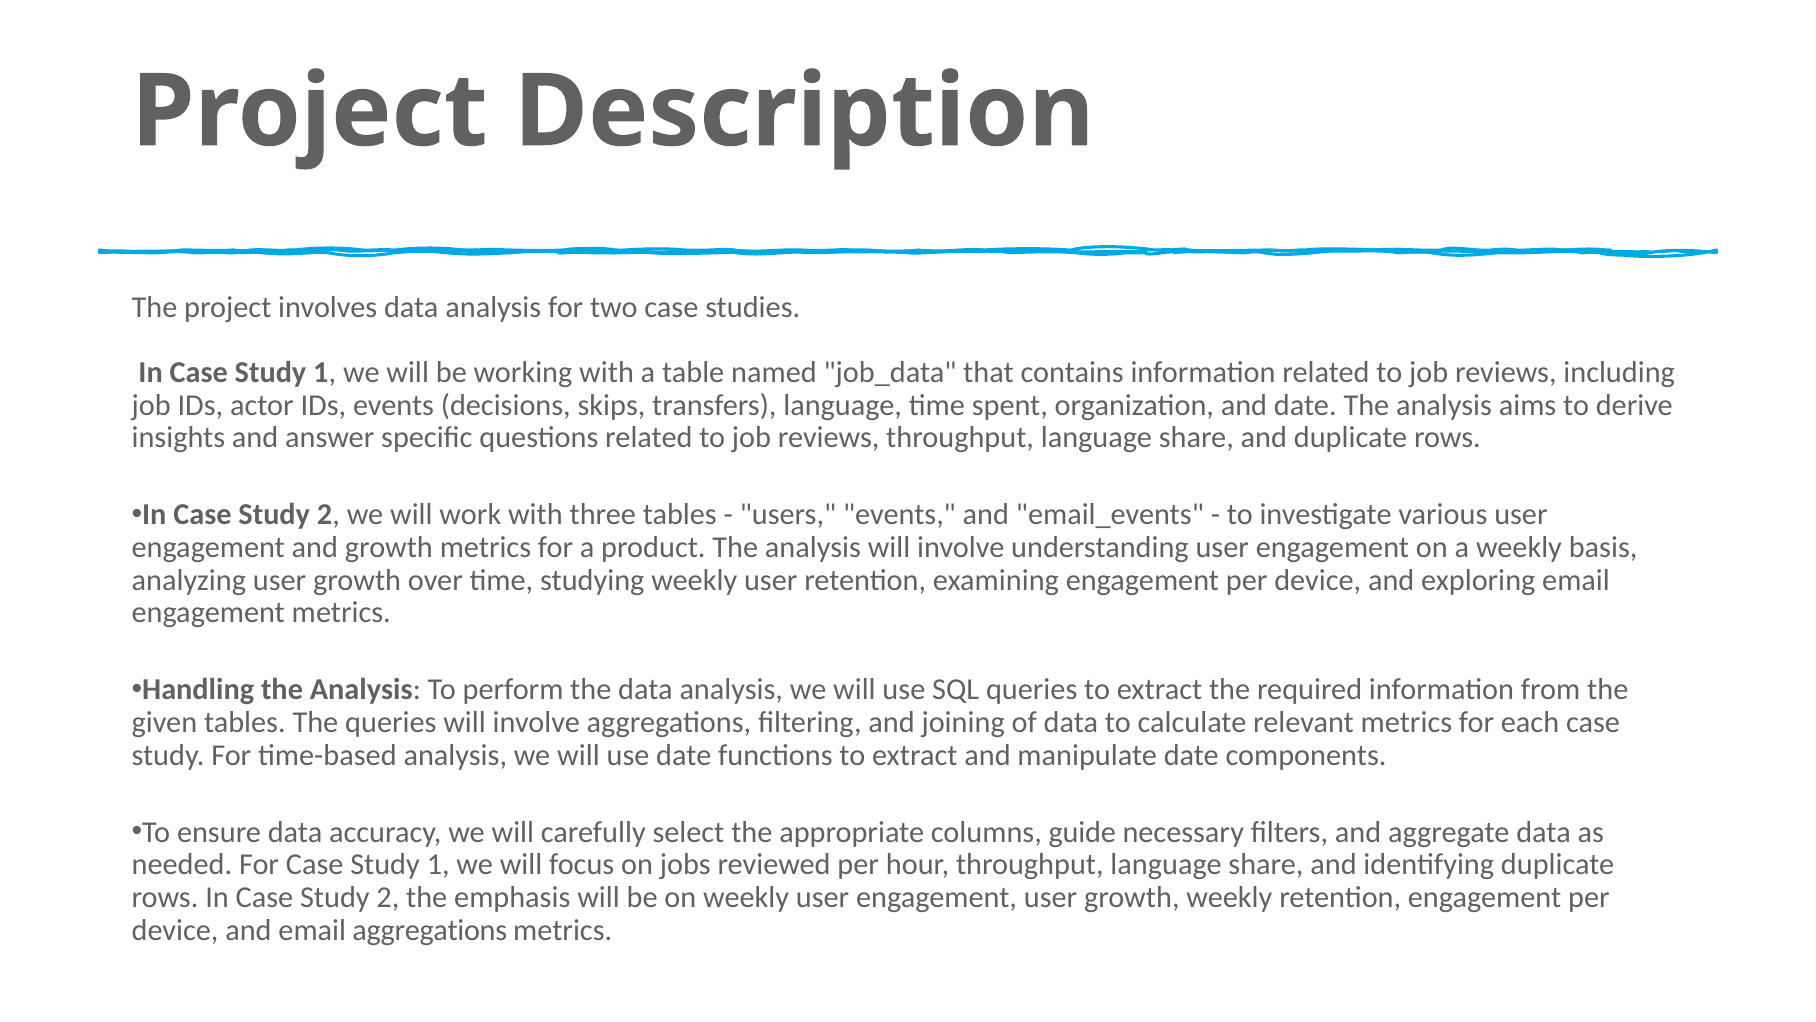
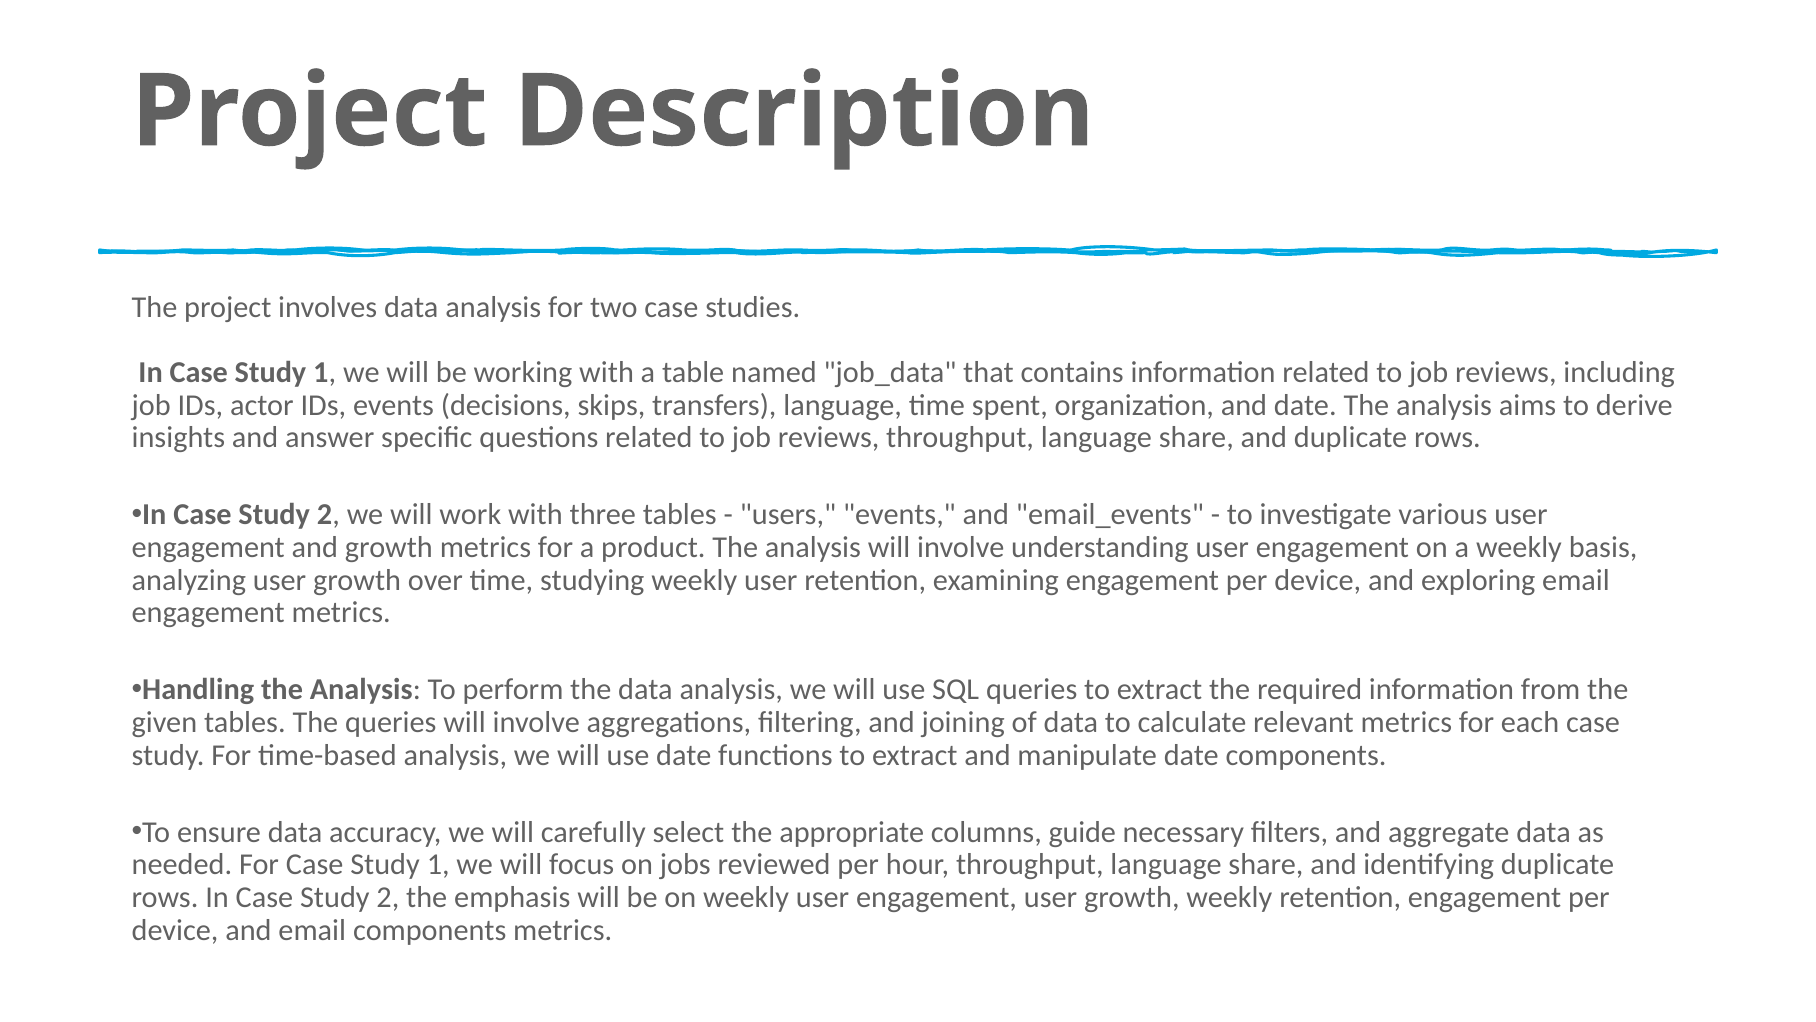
email aggregations: aggregations -> components (430, 930)
